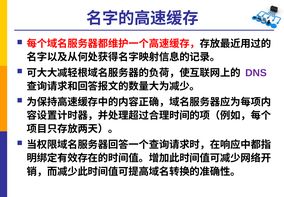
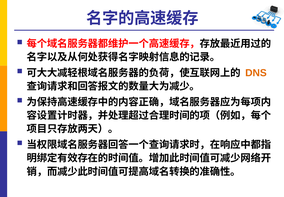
DNS colour: purple -> orange (256, 73)
